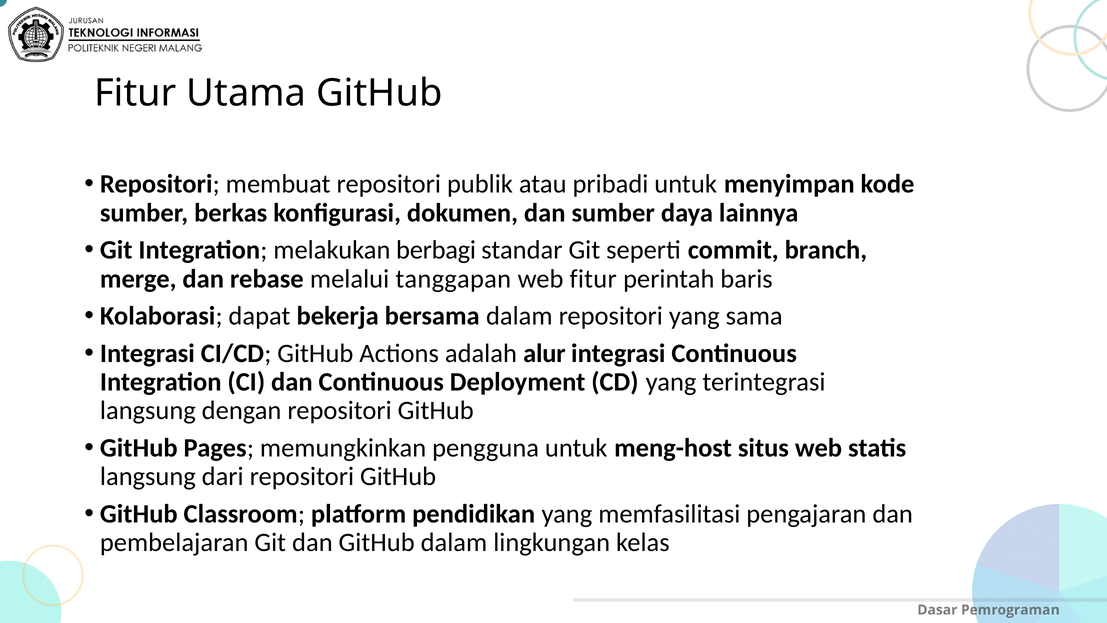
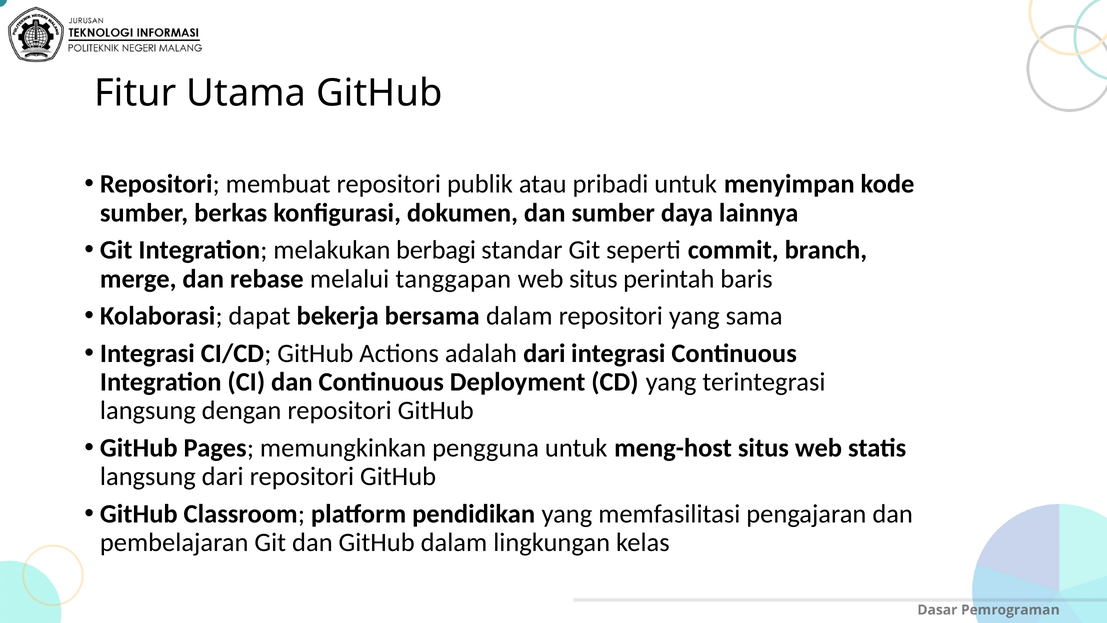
web fitur: fitur -> situs (593, 279)
adalah alur: alur -> dari (544, 353)
